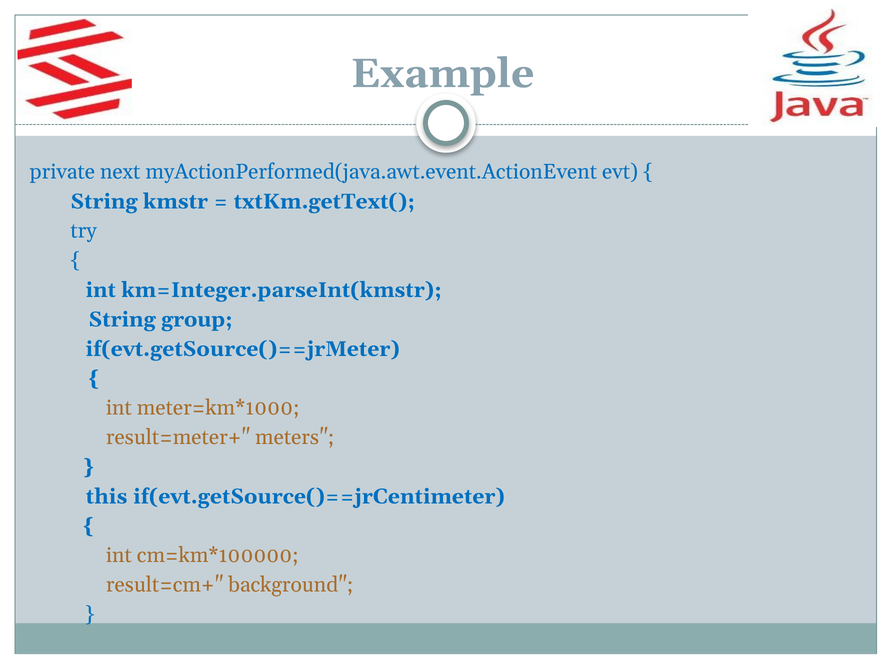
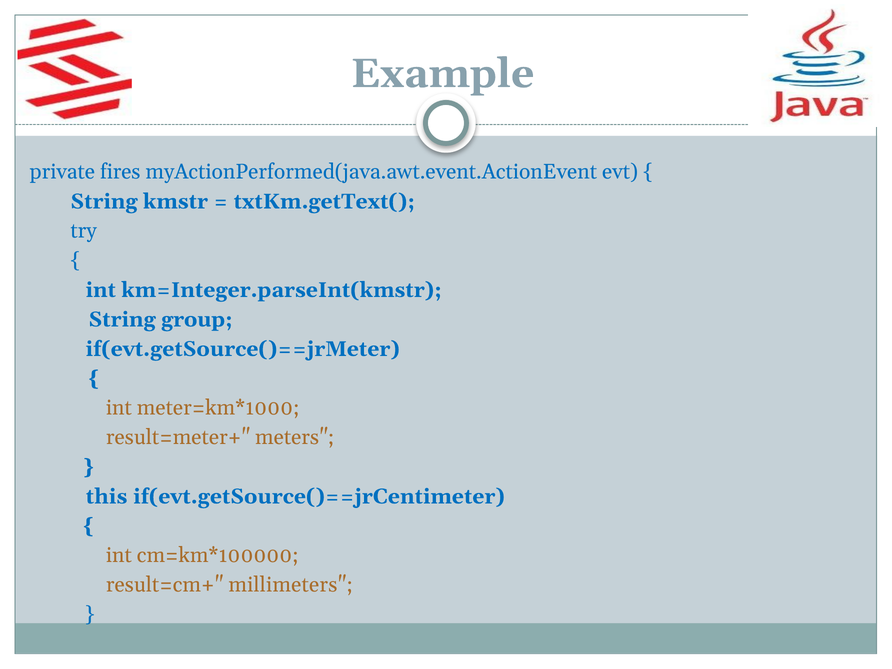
next: next -> fires (120, 172)
background: background -> millimeters (291, 585)
